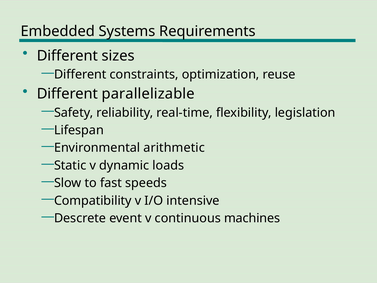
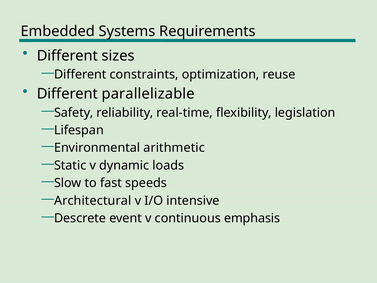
Compatibility: Compatibility -> Architectural (93, 200)
machines: machines -> emphasis (252, 218)
